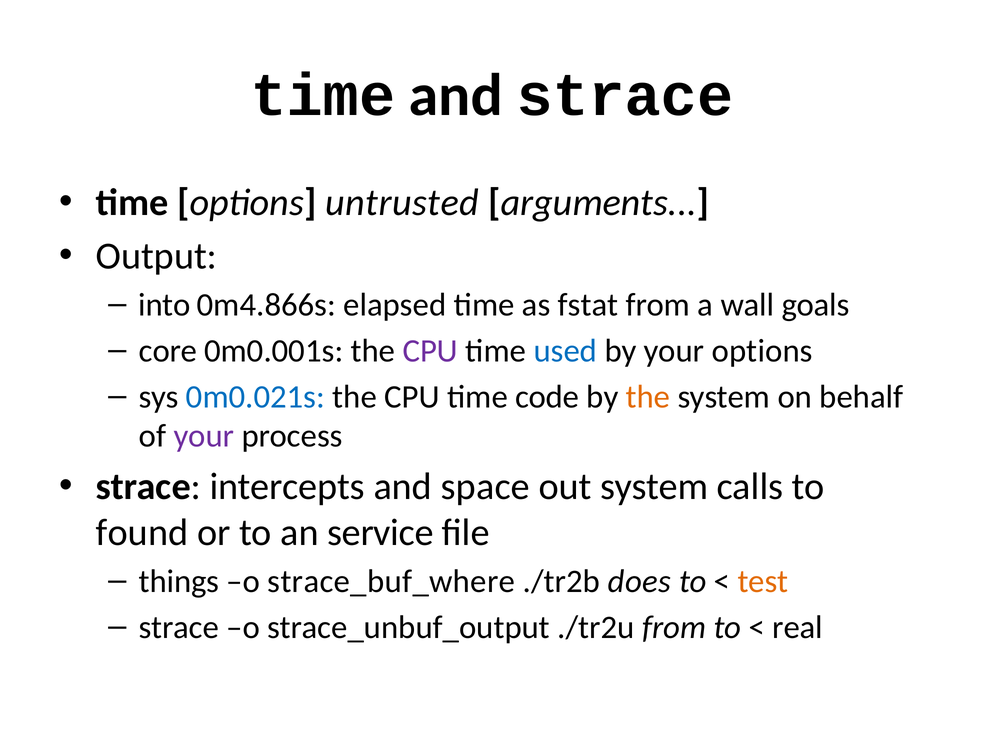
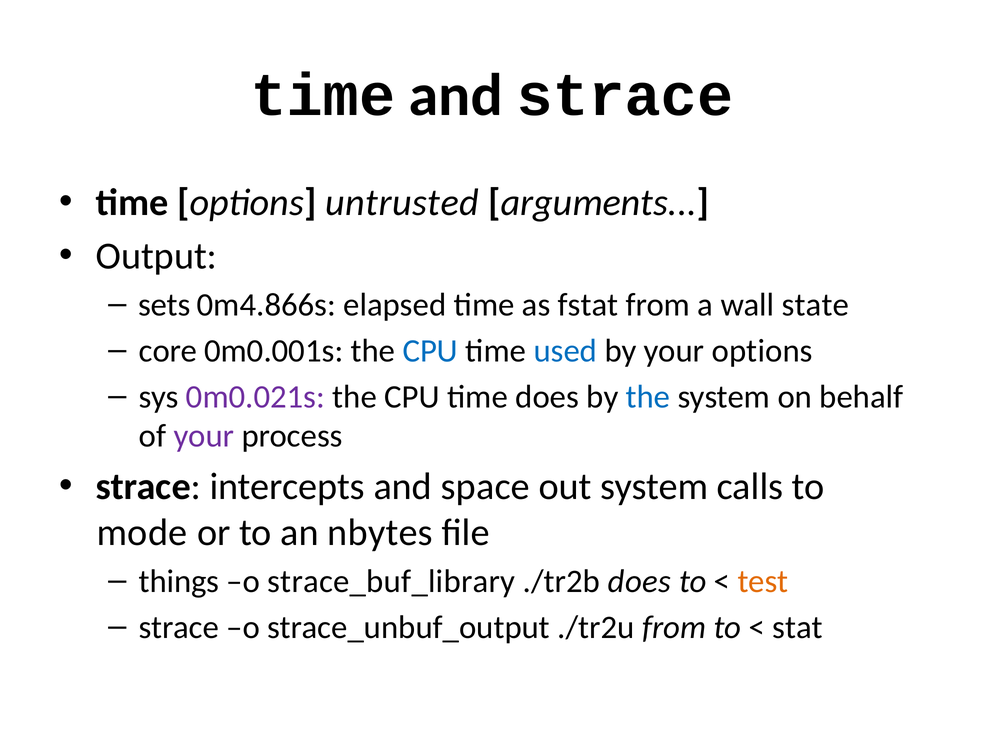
into: into -> sets (164, 305)
goals: goals -> state (815, 305)
CPU colour: purple -> blue (430, 351)
0m0.021s colour: blue -> purple (256, 397)
time code: code -> does (547, 397)
the colour: orange -> blue (648, 397)
found: found -> mode (142, 533)
service: service -> nbytes (380, 533)
strace_buf_where: strace_buf_where -> strace_buf_library (391, 581)
real: real -> stat (797, 627)
